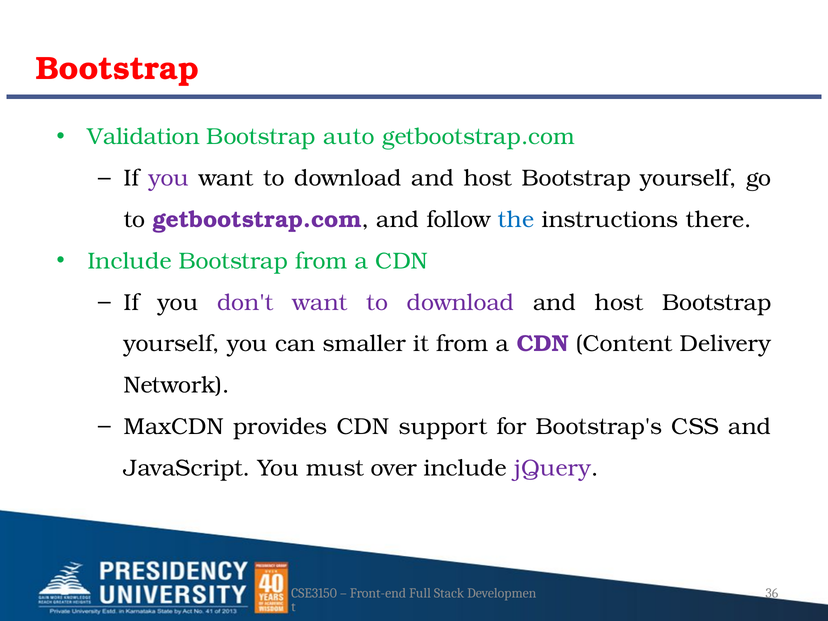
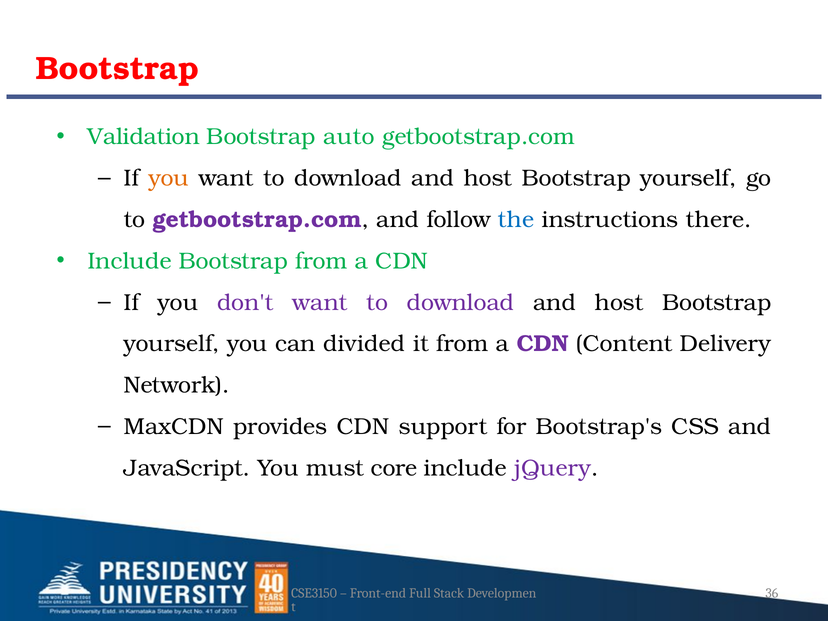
you colour: purple -> orange (169, 178)
smaller: smaller -> divided (364, 344)
over: over -> core (394, 468)
